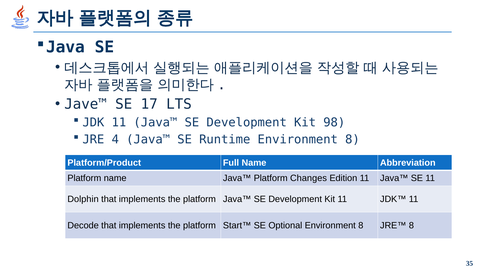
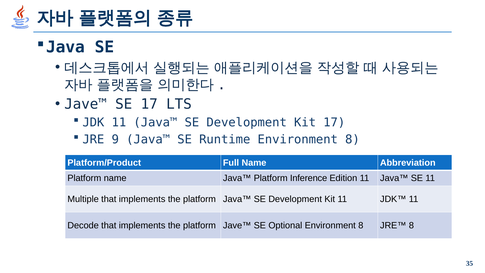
Kit 98: 98 -> 17 (334, 122)
4: 4 -> 9 (115, 139)
Changes: Changes -> Inference (309, 178)
Dolphin: Dolphin -> Multiple (83, 199)
platform Start™: Start™ -> Jave™ (237, 225)
